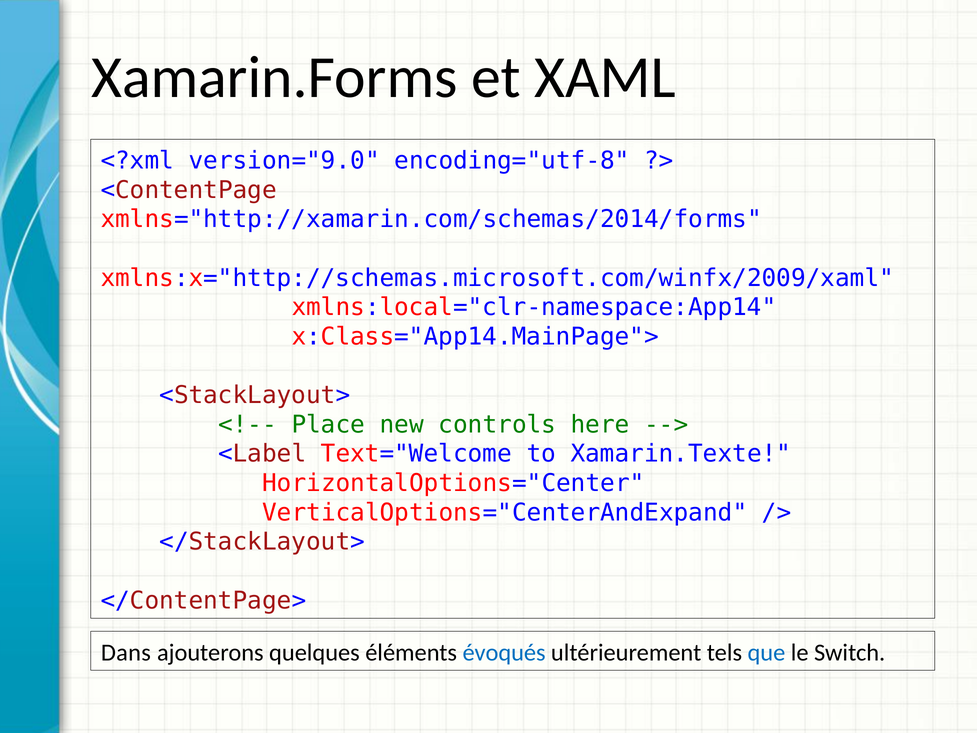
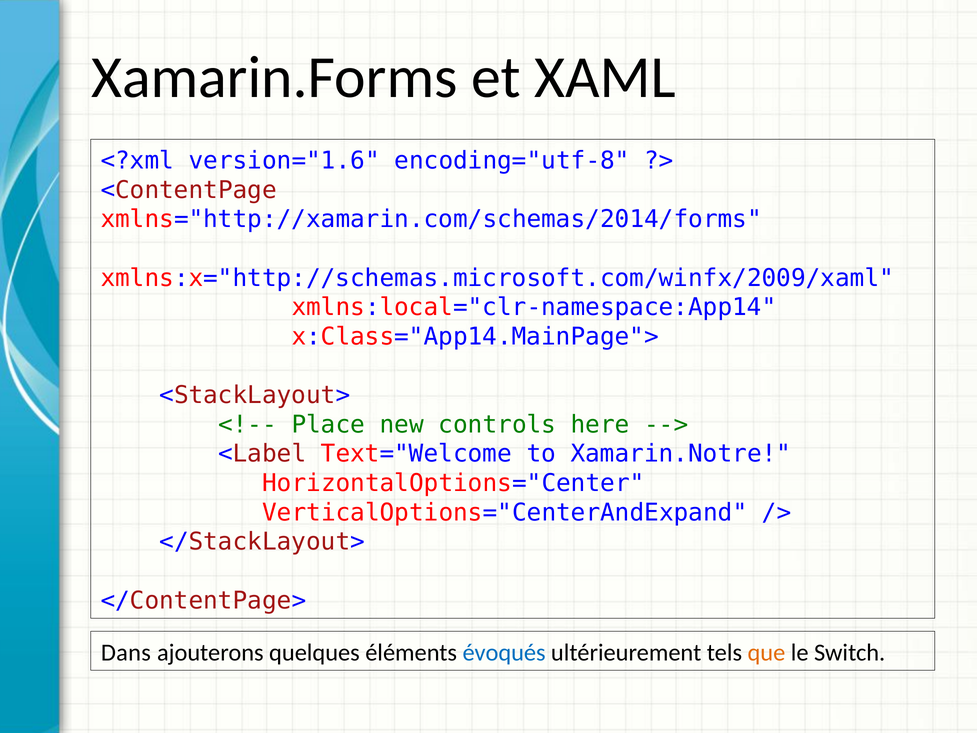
version="9.0: version="9.0 -> version="1.6 (284, 161)
Xamarin.Texte: Xamarin.Texte -> Xamarin.Notre (681, 454)
que colour: blue -> orange (766, 652)
